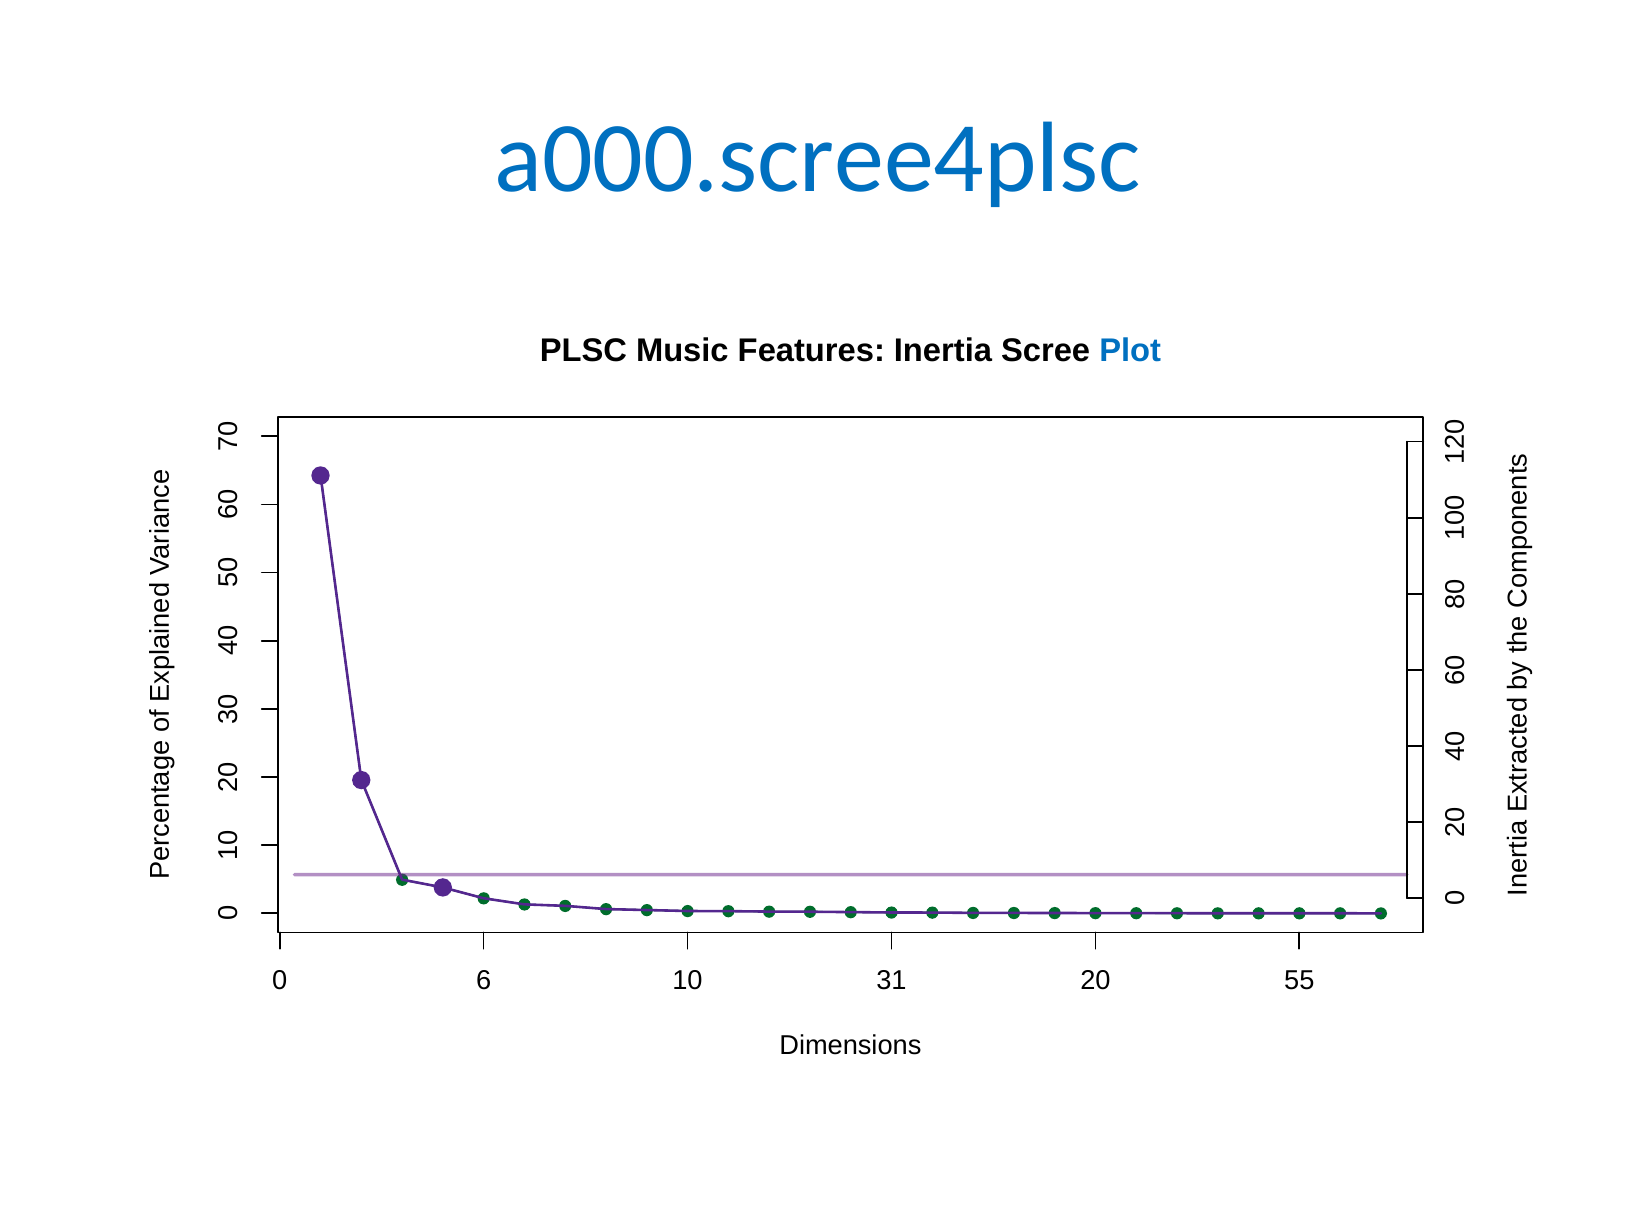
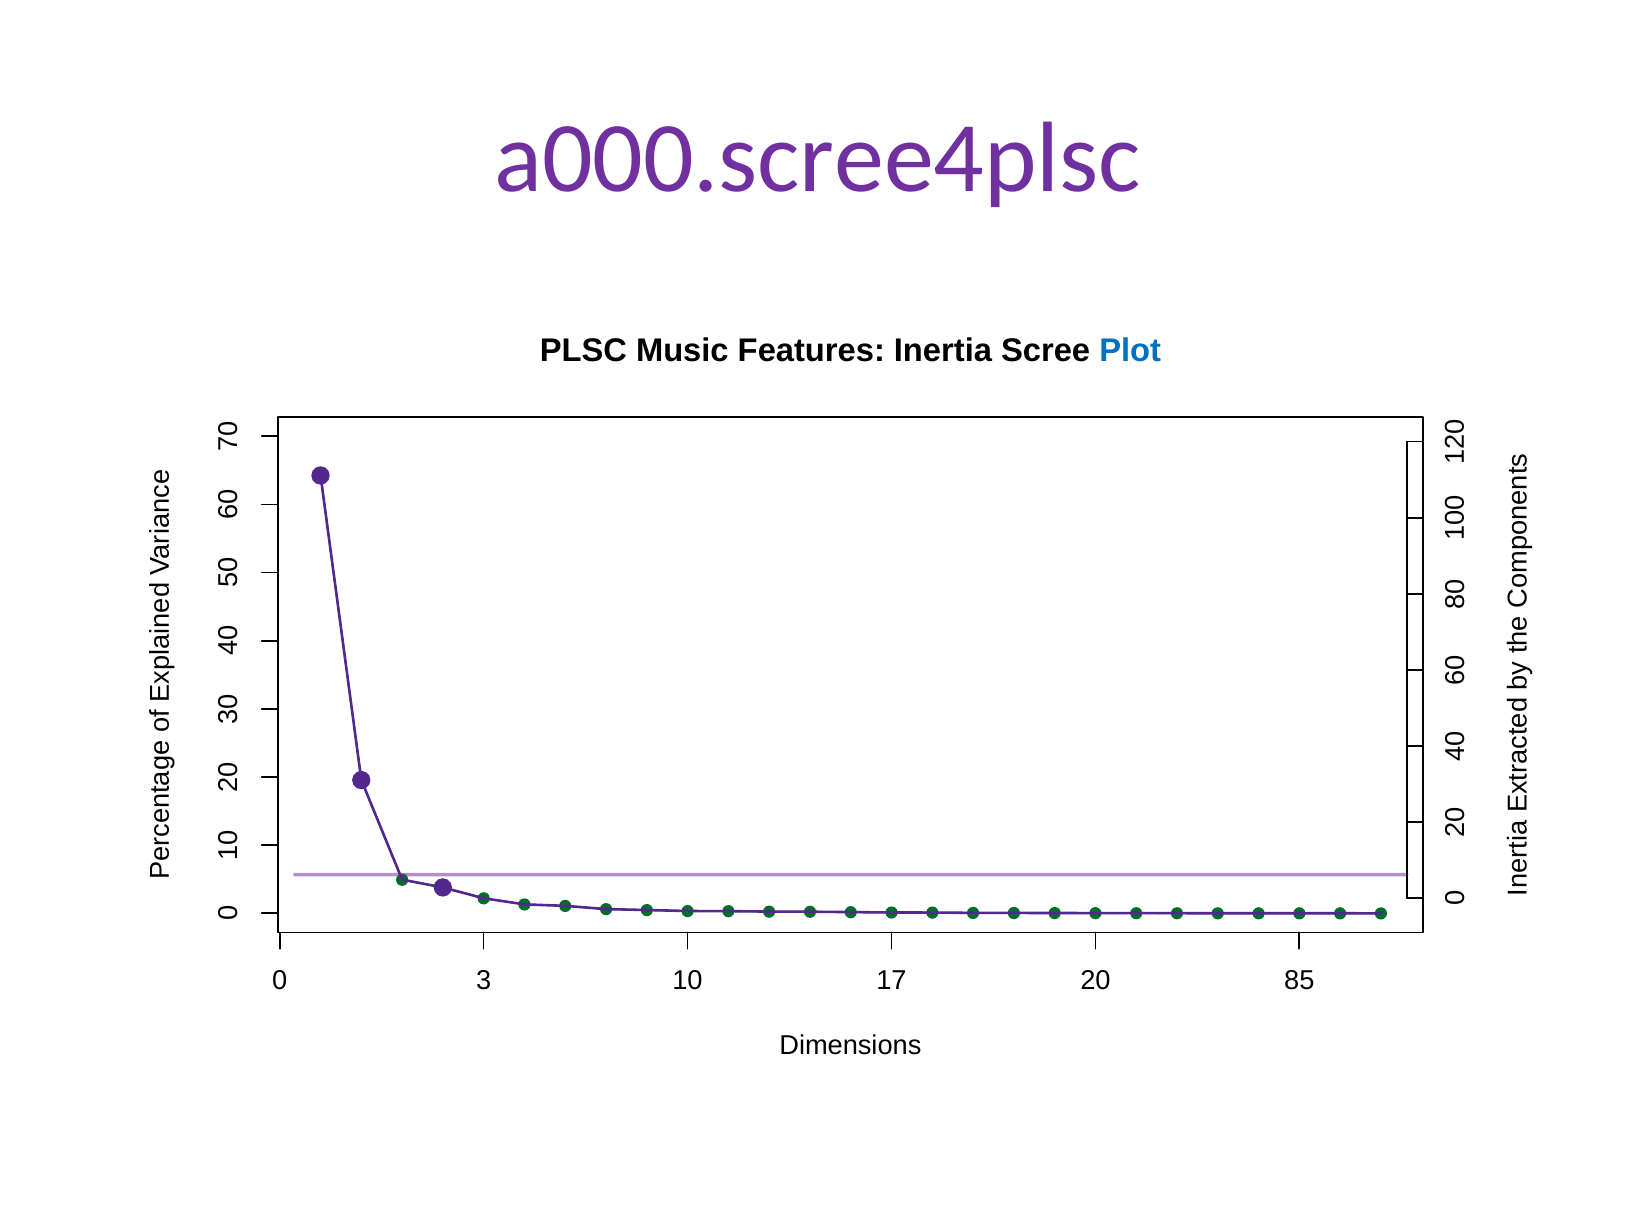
a000.scree4plsc colour: blue -> purple (817, 158)
6: 6 -> 3 (484, 981)
31: 31 -> 17 (891, 981)
55: 55 -> 85 (1299, 981)
